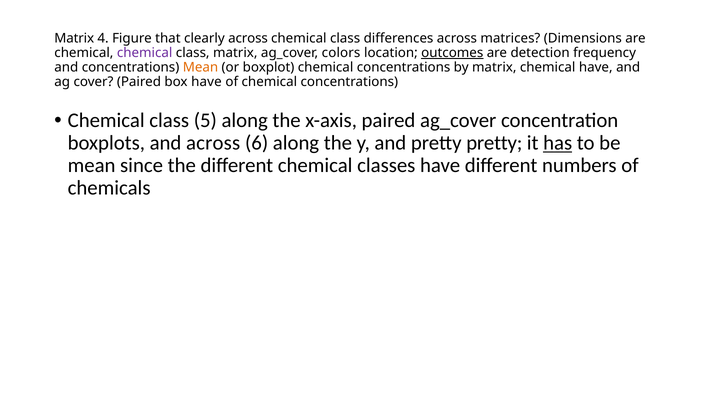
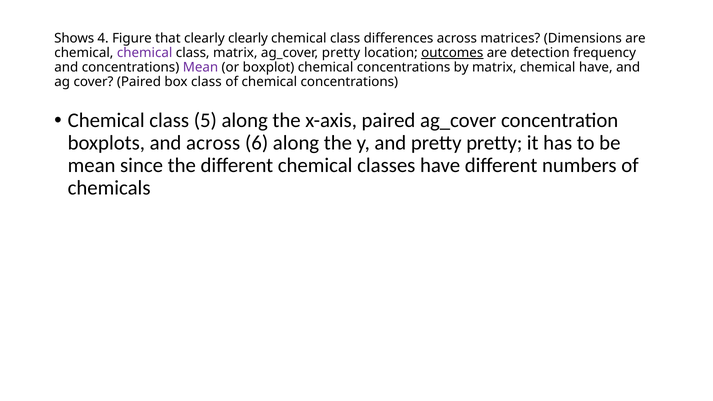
Matrix: Matrix -> Shows (74, 38)
clearly across: across -> clearly (248, 38)
ag_cover colors: colors -> pretty (341, 53)
Mean colour: orange -> purple (200, 67)
box have: have -> class (206, 82)
has underline: present -> none (558, 143)
